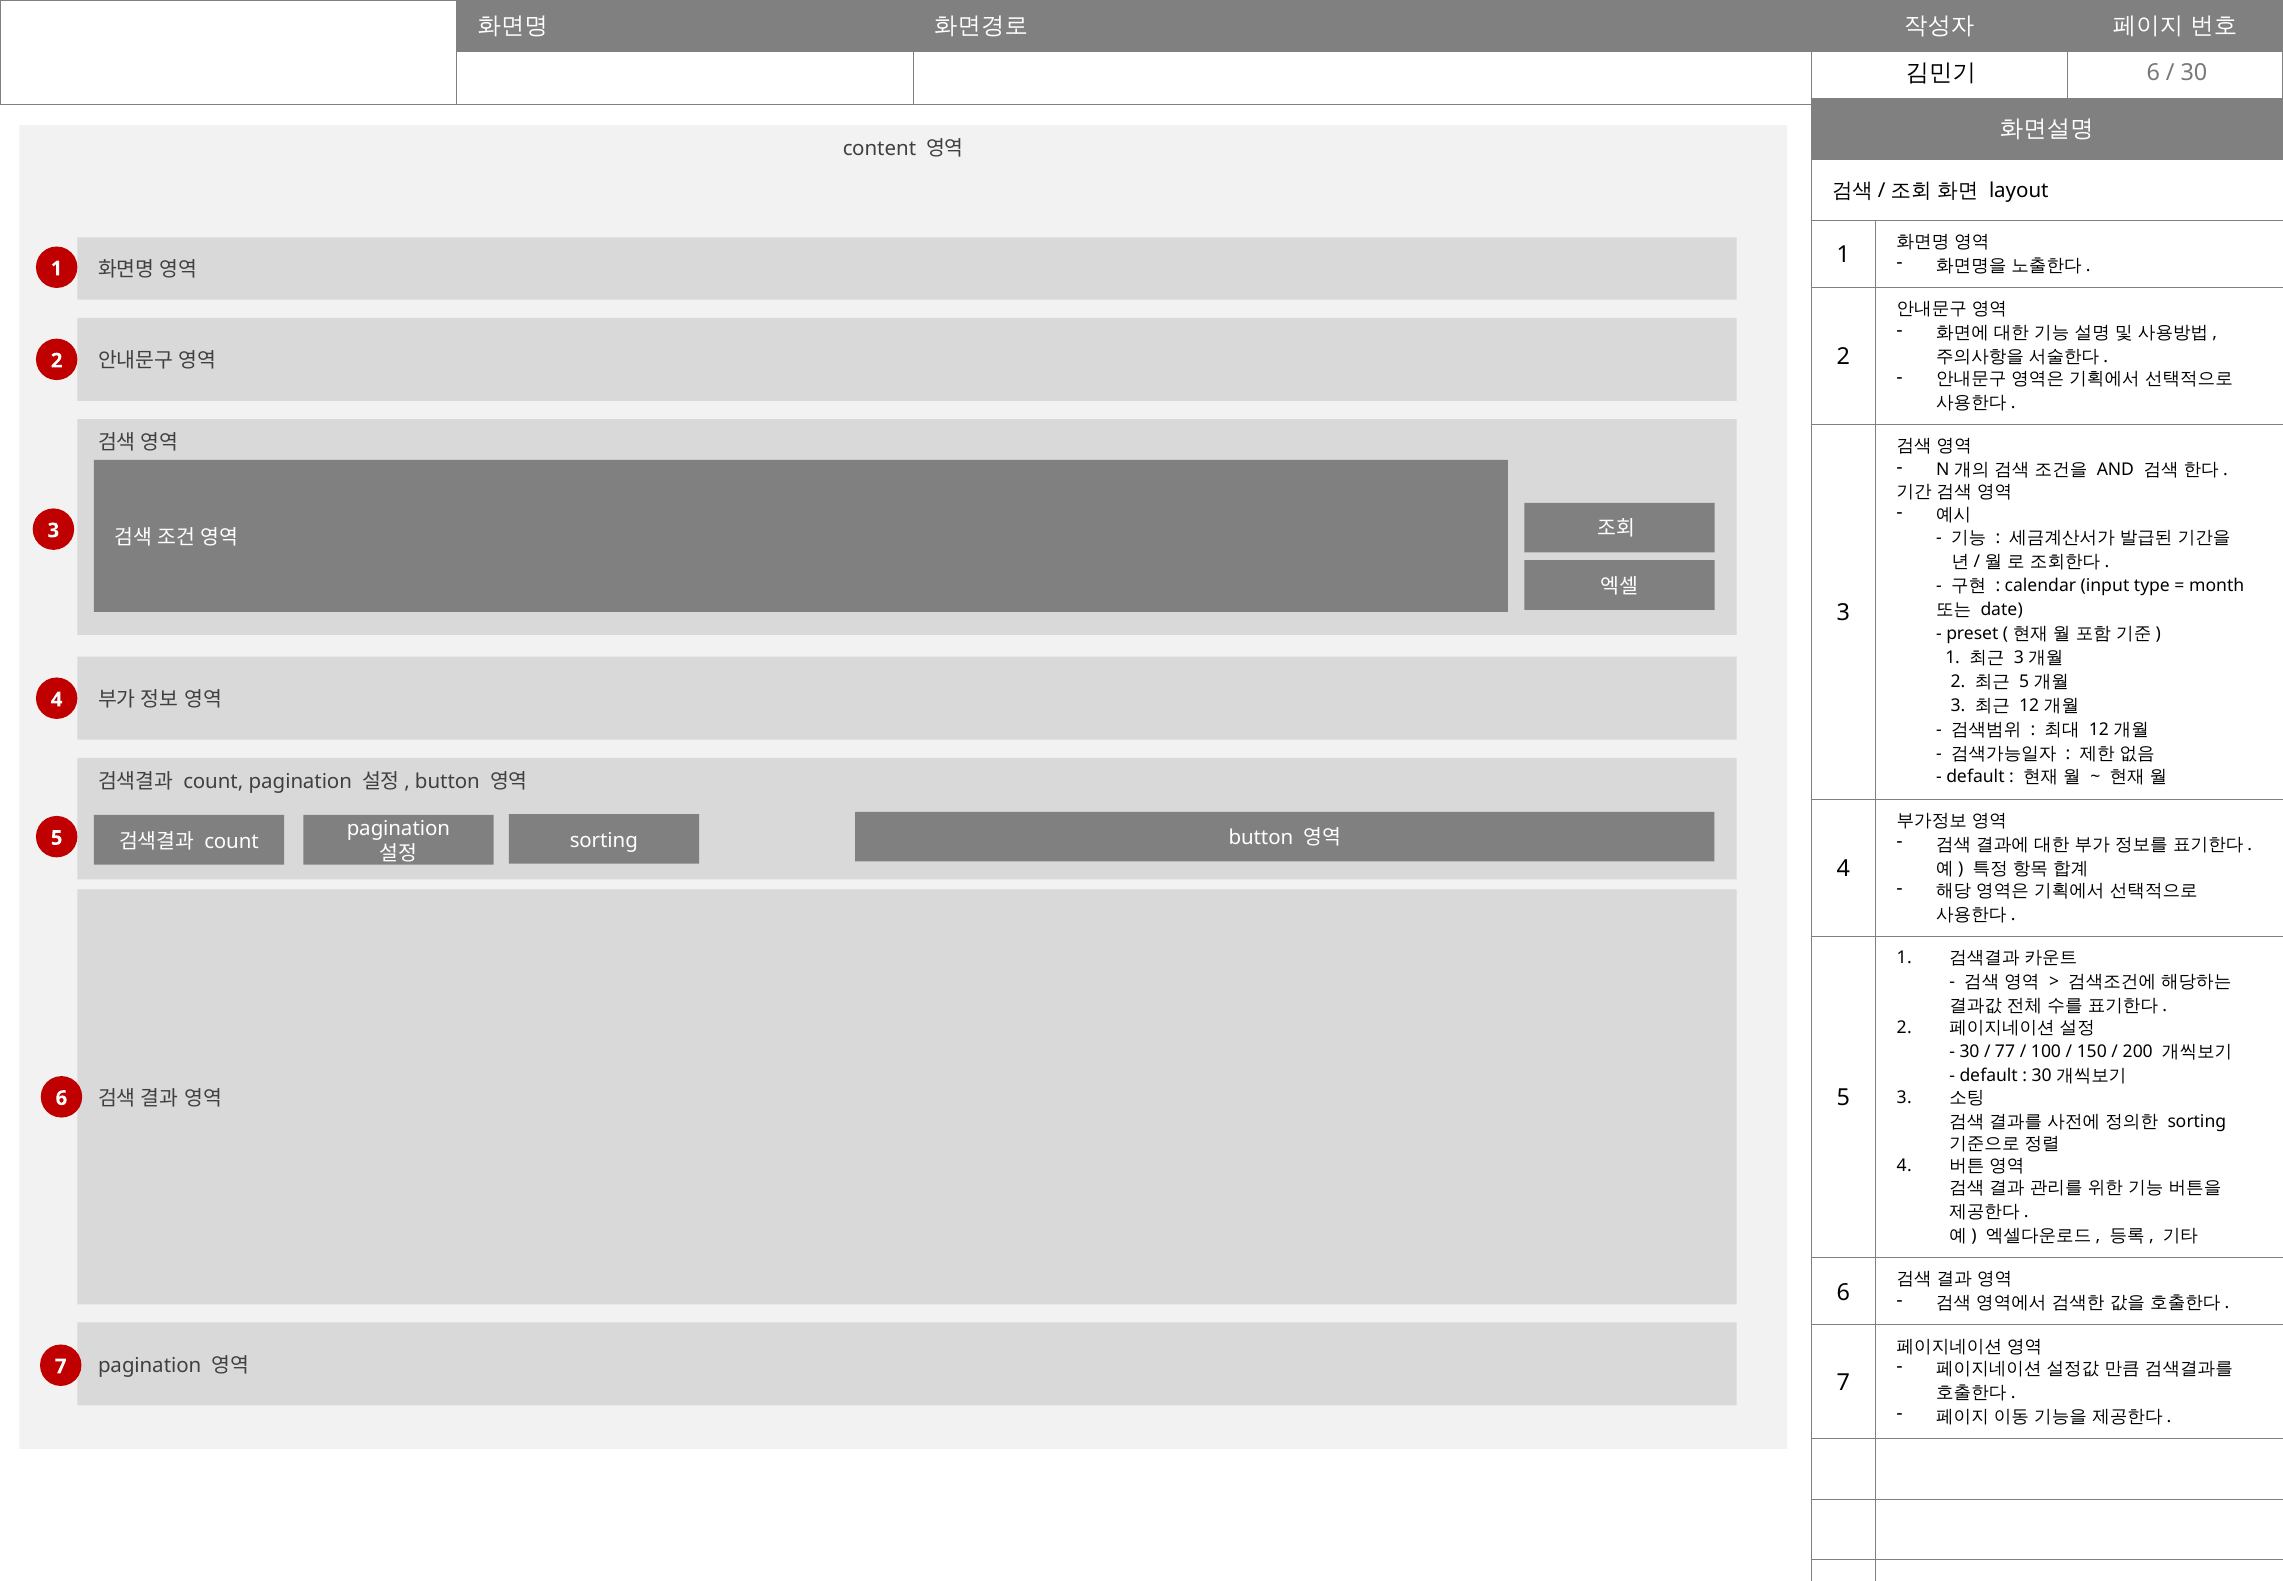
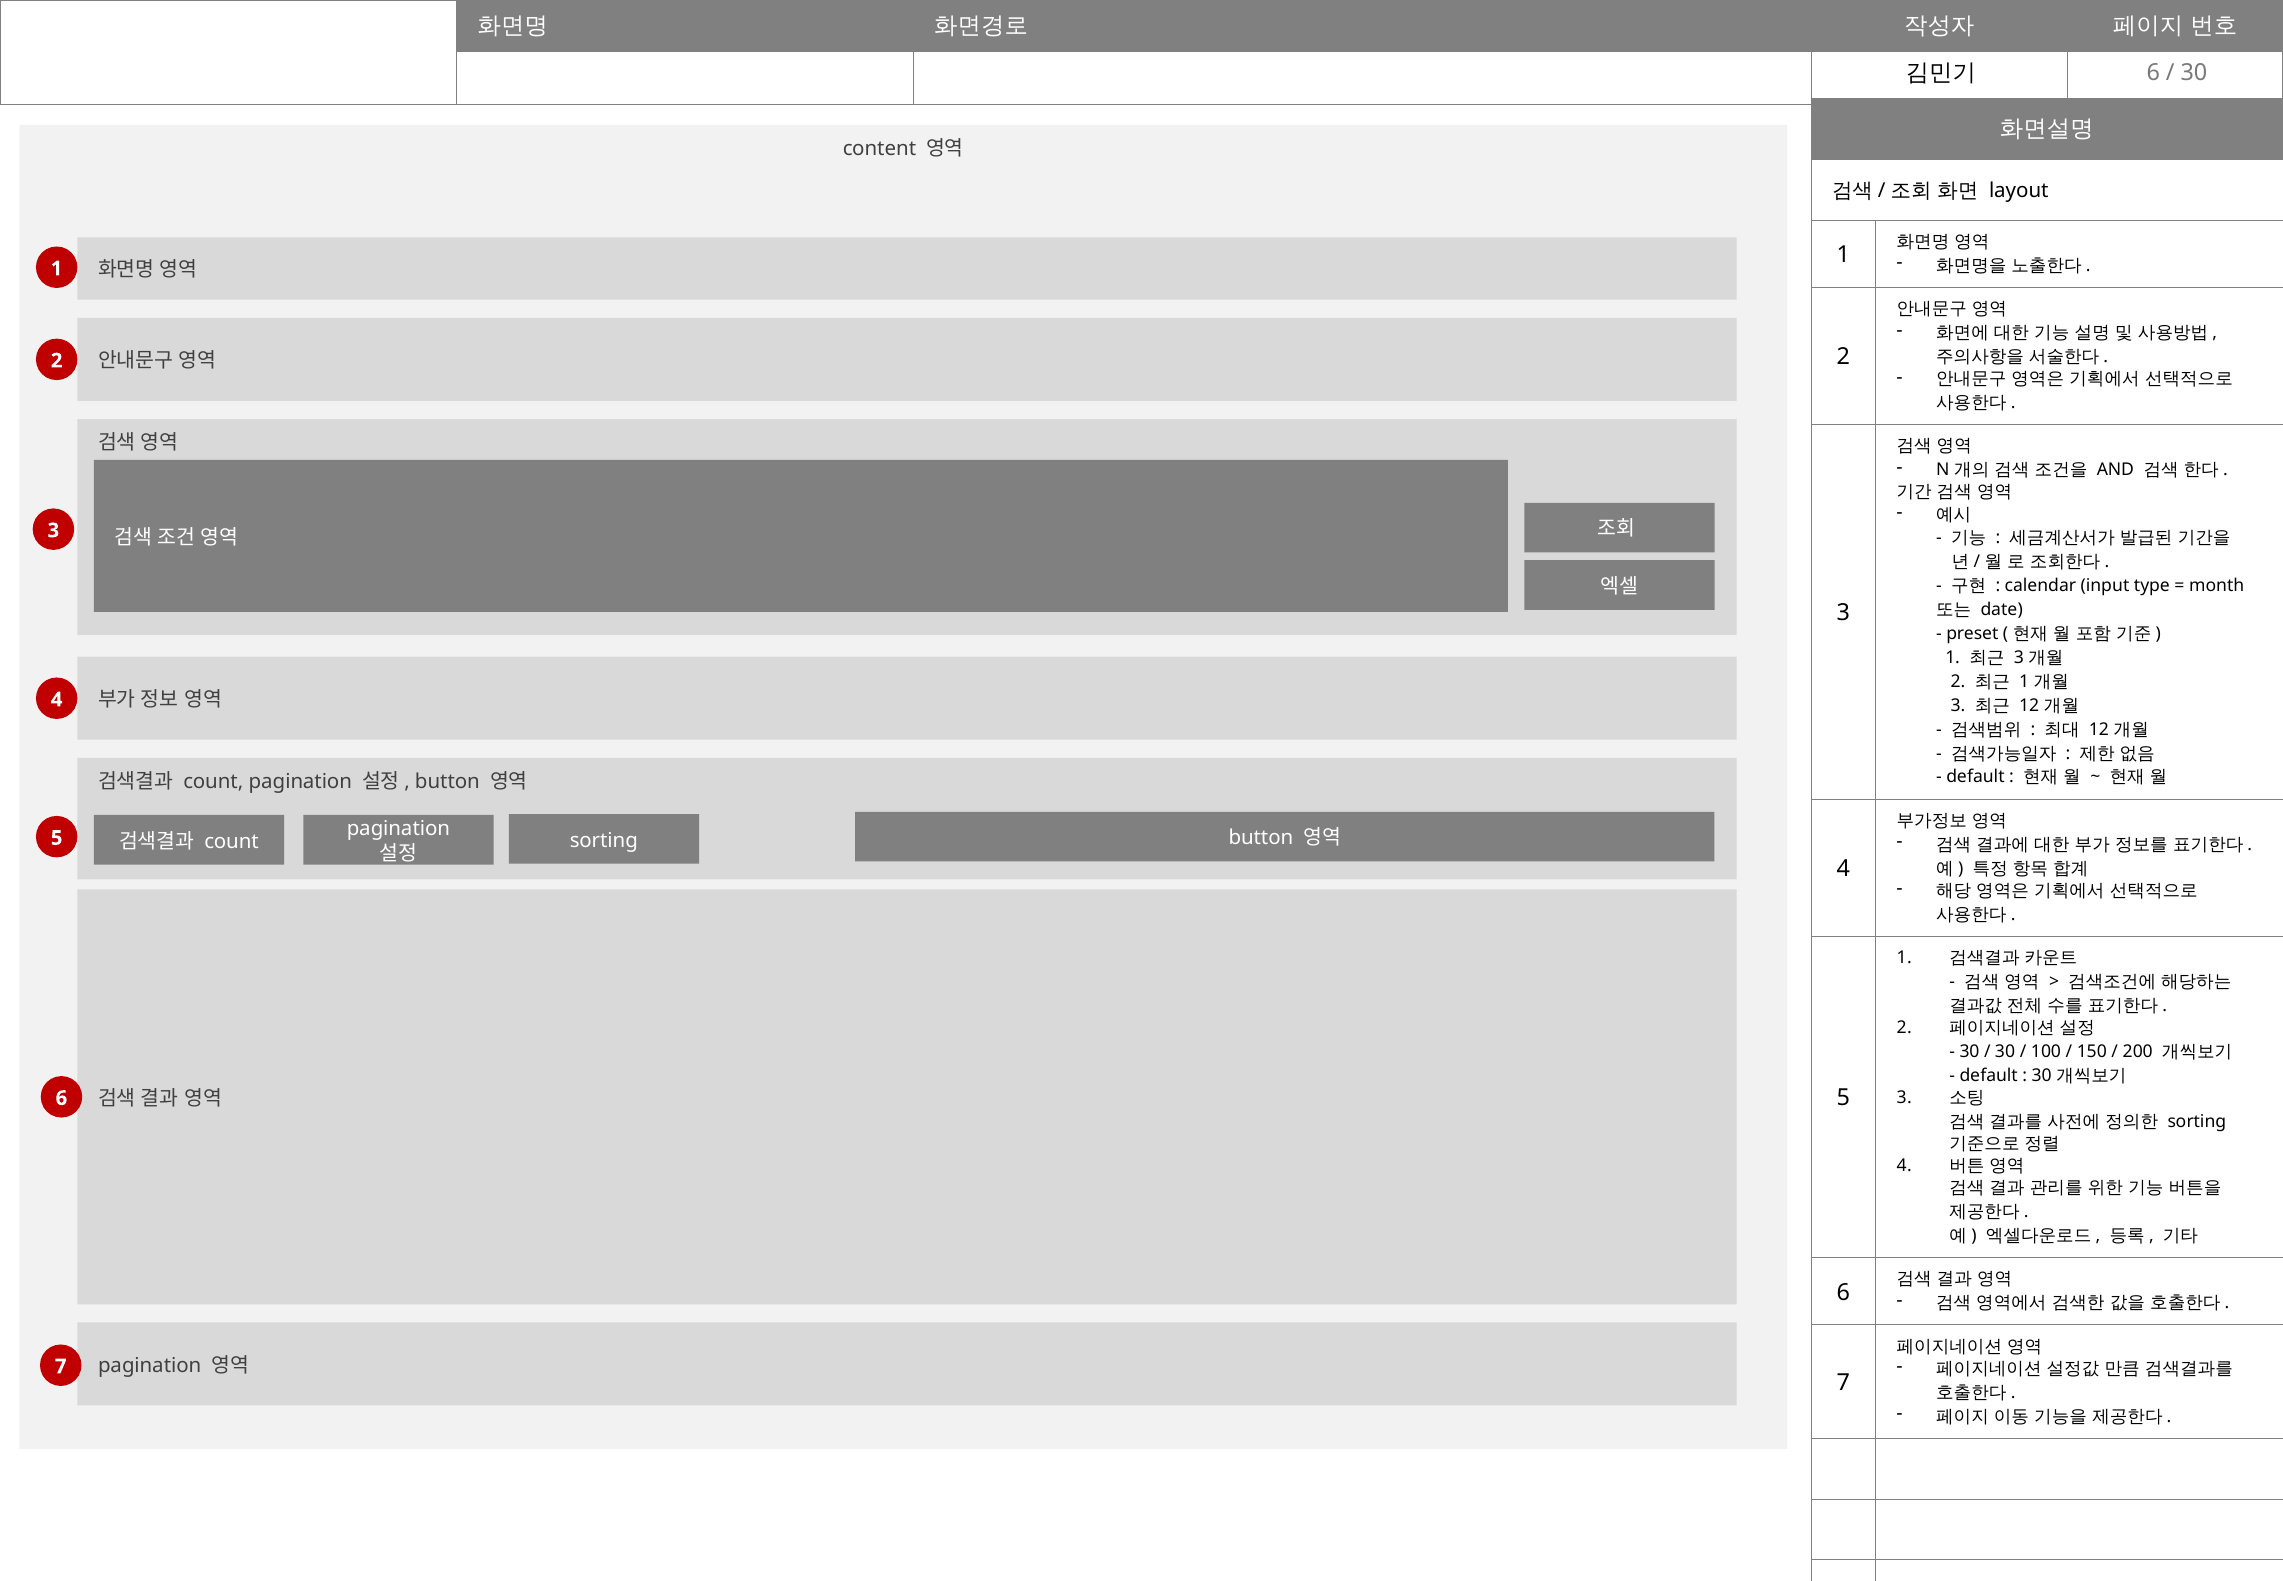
5: 5 -> 1 (2024, 681)
77: 77 -> 30 (2005, 1051)
